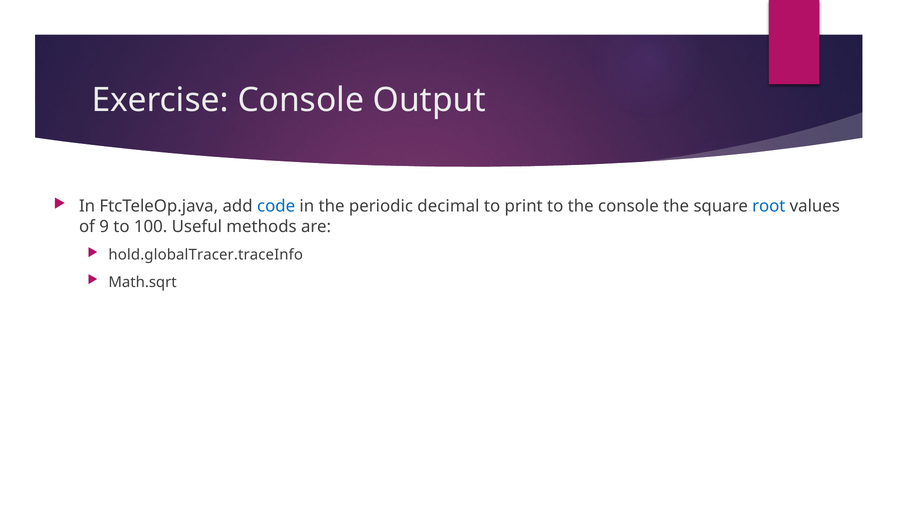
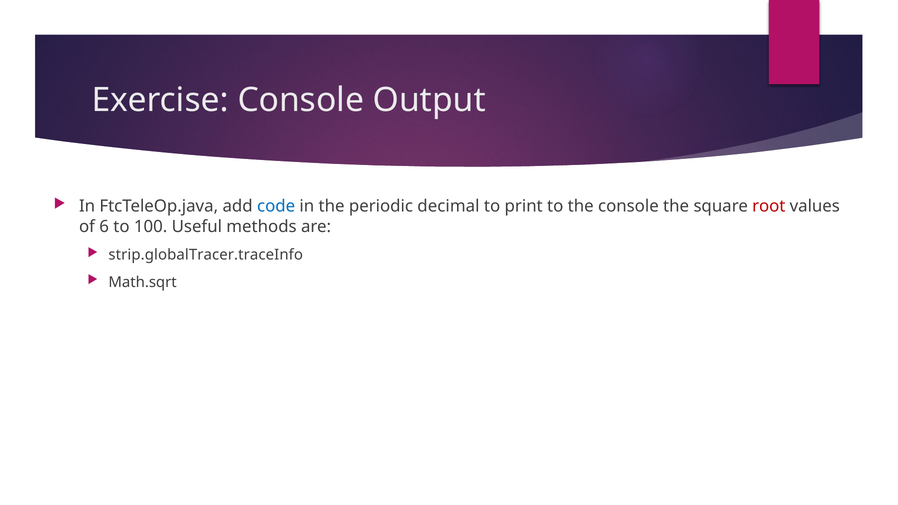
root colour: blue -> red (769, 206)
9: 9 -> 6 (104, 227)
hold.globalTracer.traceInfo: hold.globalTracer.traceInfo -> strip.globalTracer.traceInfo (206, 255)
